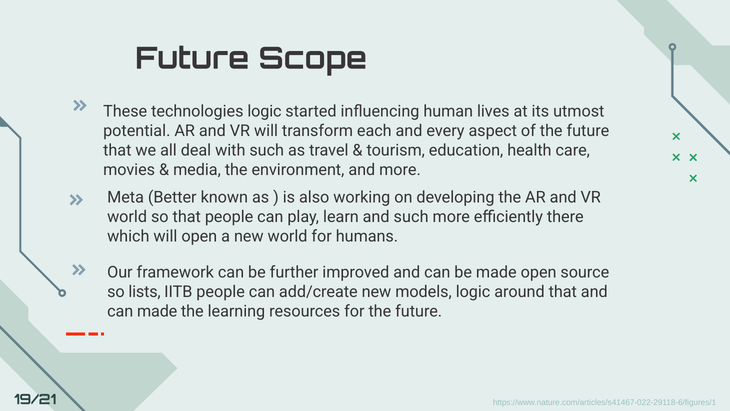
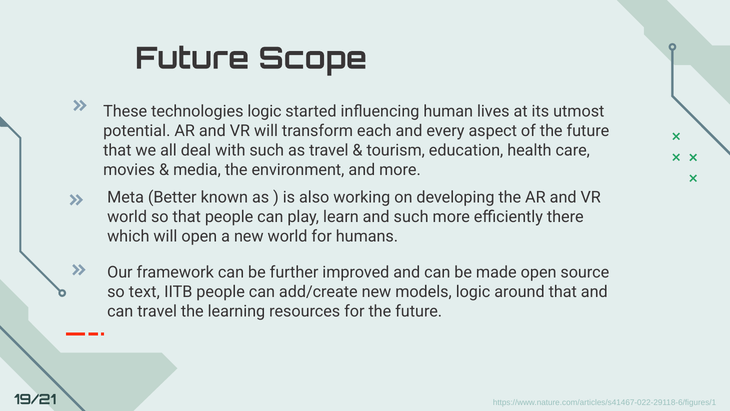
lists: lists -> text (144, 291)
can made: made -> travel (157, 311)
